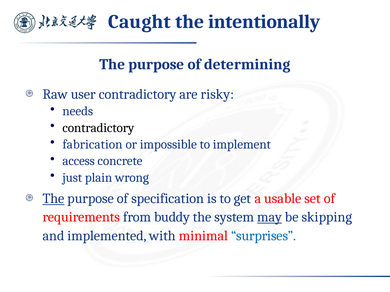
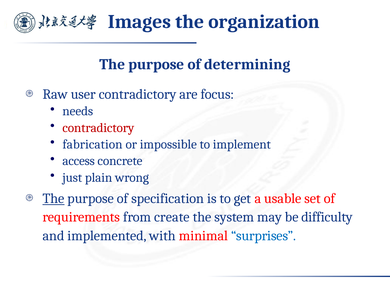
Caught: Caught -> Images (139, 22)
intentionally: intentionally -> organization (264, 22)
risky: risky -> focus (217, 94)
contradictory colour: black -> red (98, 128)
buddy: buddy -> create (172, 217)
may underline: present -> none (270, 217)
skipping: skipping -> difficulty (327, 217)
